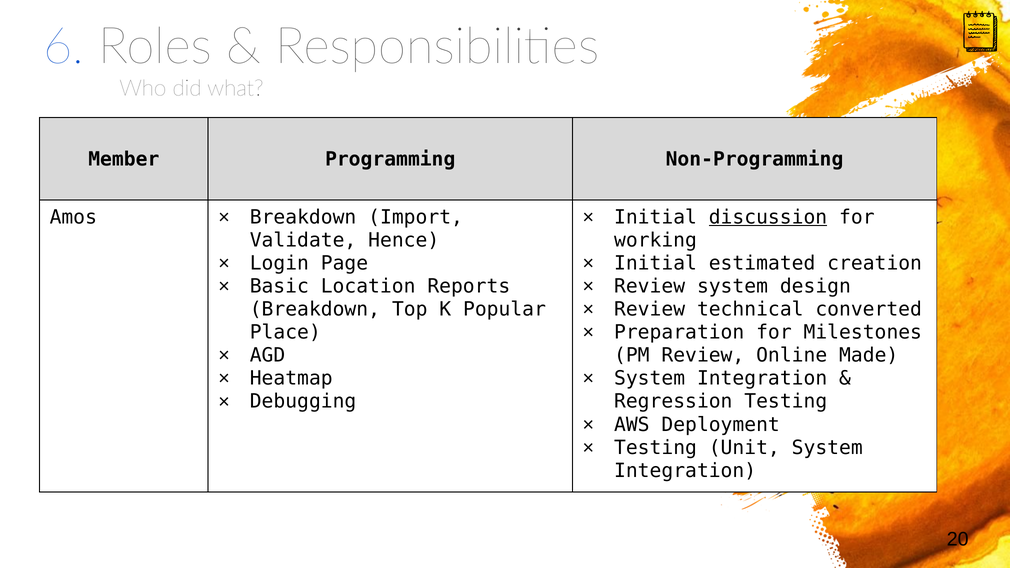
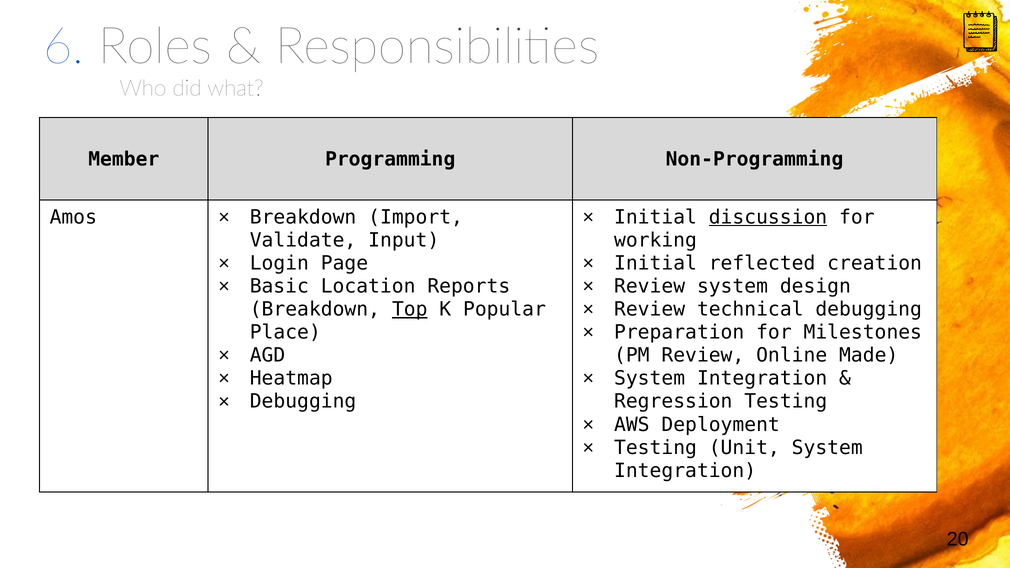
Hence: Hence -> Input (404, 240)
estimated: estimated -> reflected (762, 263)
technical converted: converted -> debugging (869, 309)
Top underline: none -> present (410, 309)
